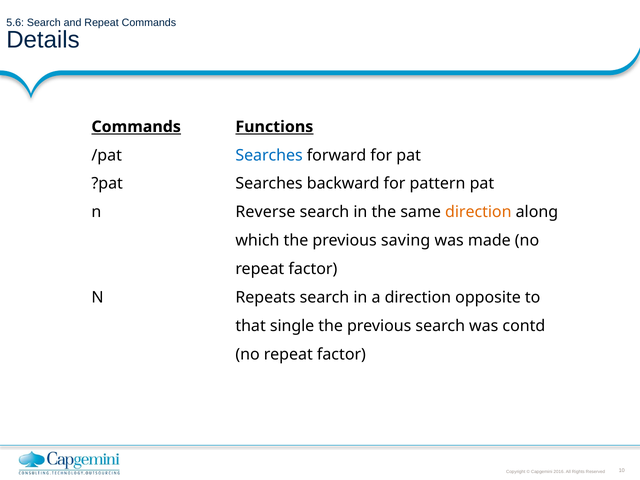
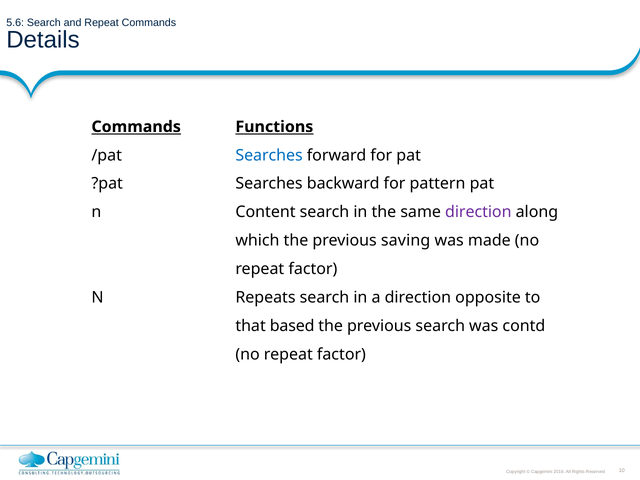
Reverse: Reverse -> Content (266, 212)
direction colour: orange -> purple (478, 212)
single: single -> based (292, 326)
